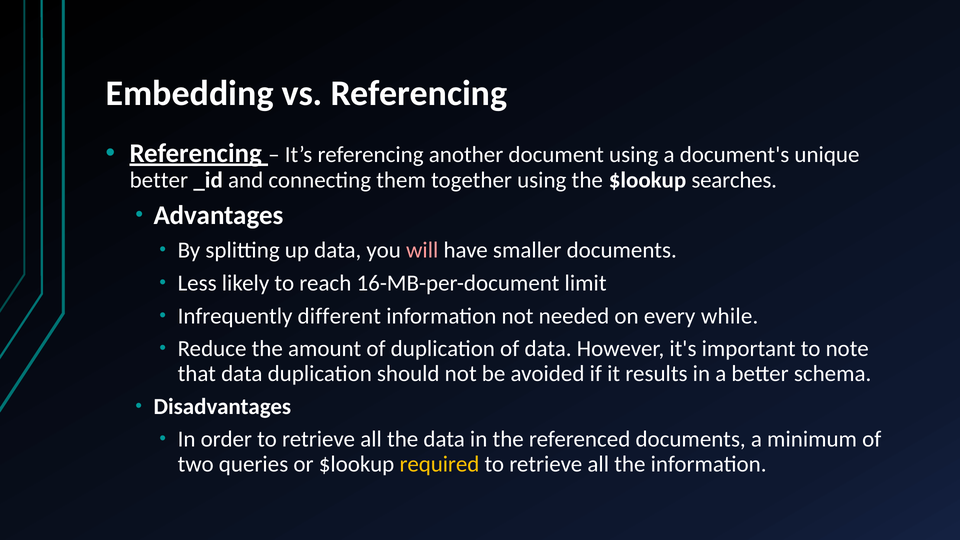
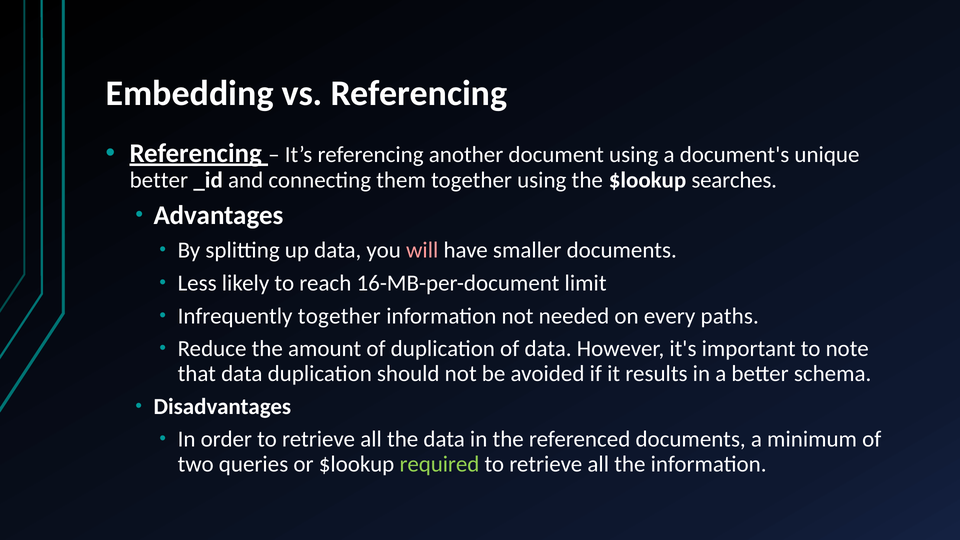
Infrequently different: different -> together (339, 316)
while: while -> paths (730, 316)
required colour: yellow -> light green (439, 464)
